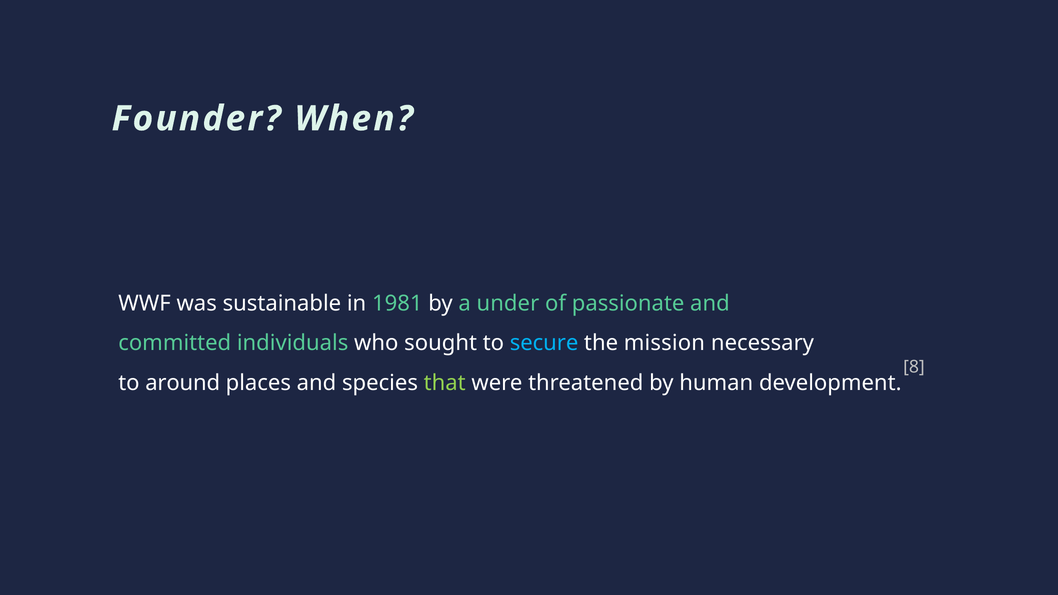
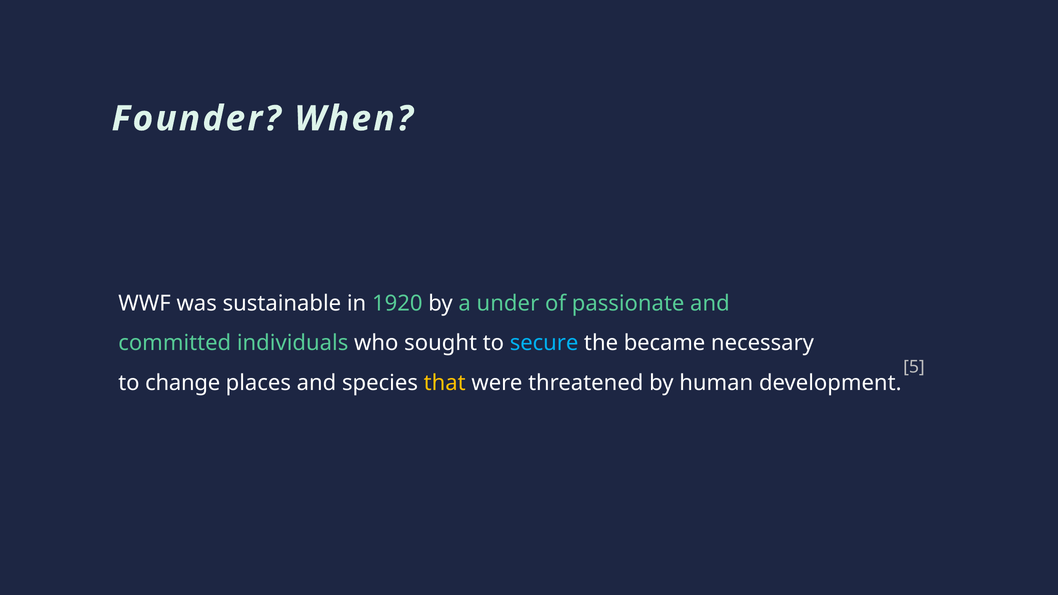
1981: 1981 -> 1920 (397, 304)
mission: mission -> became (665, 343)
8: 8 -> 5 (914, 367)
around: around -> change (183, 383)
that colour: light green -> yellow (445, 383)
